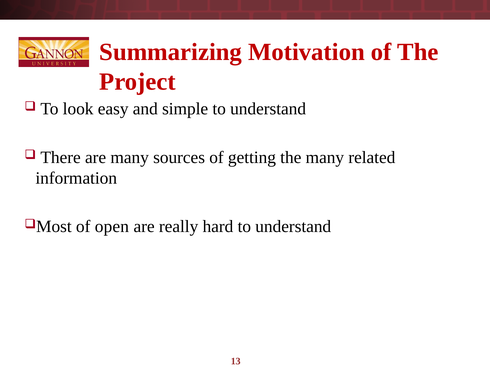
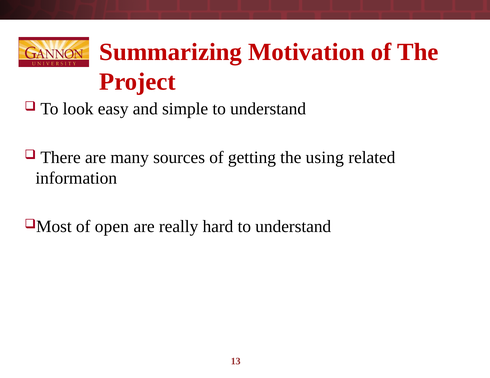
the many: many -> using (325, 158)
